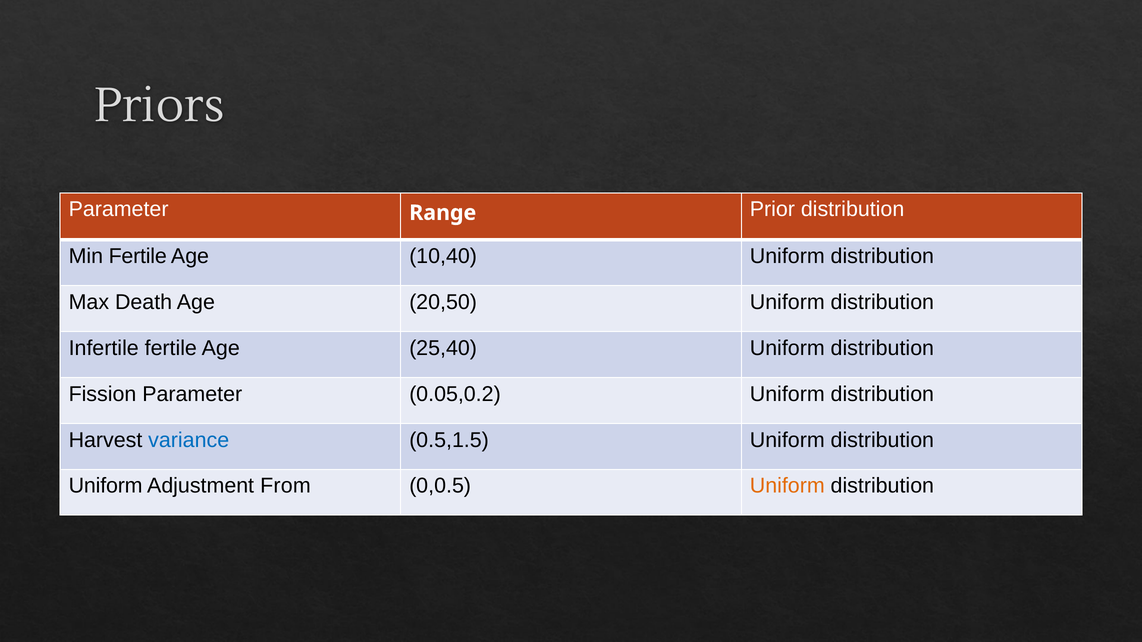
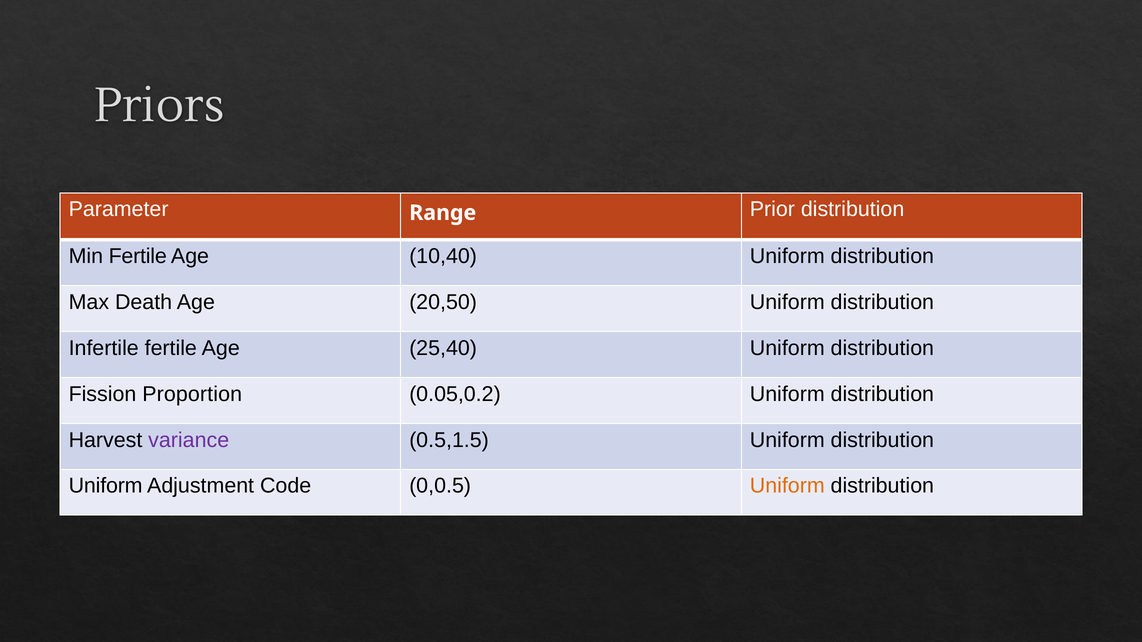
Fission Parameter: Parameter -> Proportion (192, 394)
variance colour: blue -> purple (189, 440)
From: From -> Code (286, 486)
